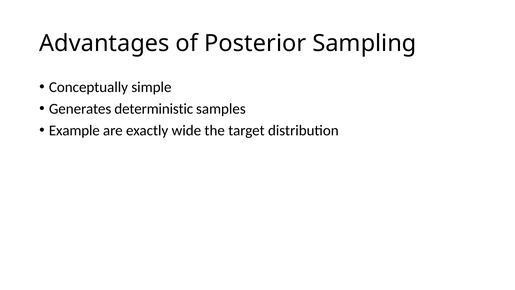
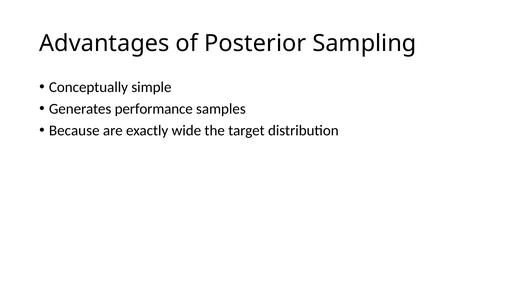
deterministic: deterministic -> performance (154, 109)
Example: Example -> Because (74, 130)
